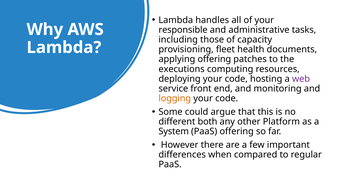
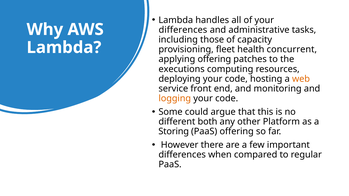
responsible: responsible -> differences (183, 30)
documents: documents -> concurrent (292, 50)
web colour: purple -> orange (301, 79)
System: System -> Storing (174, 132)
